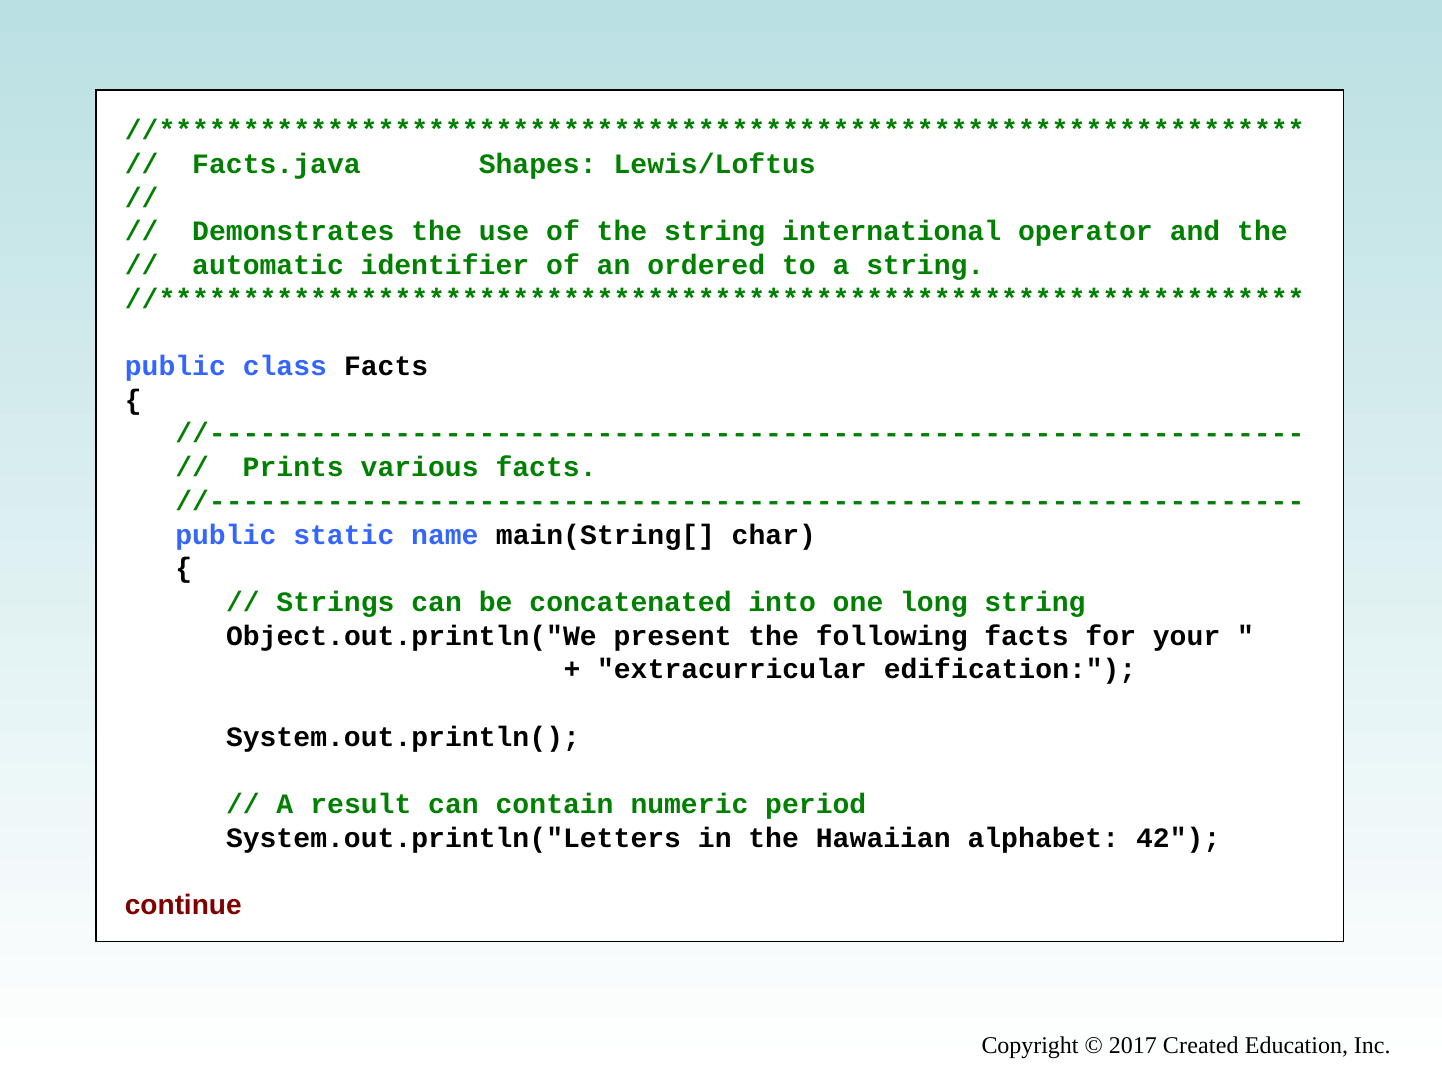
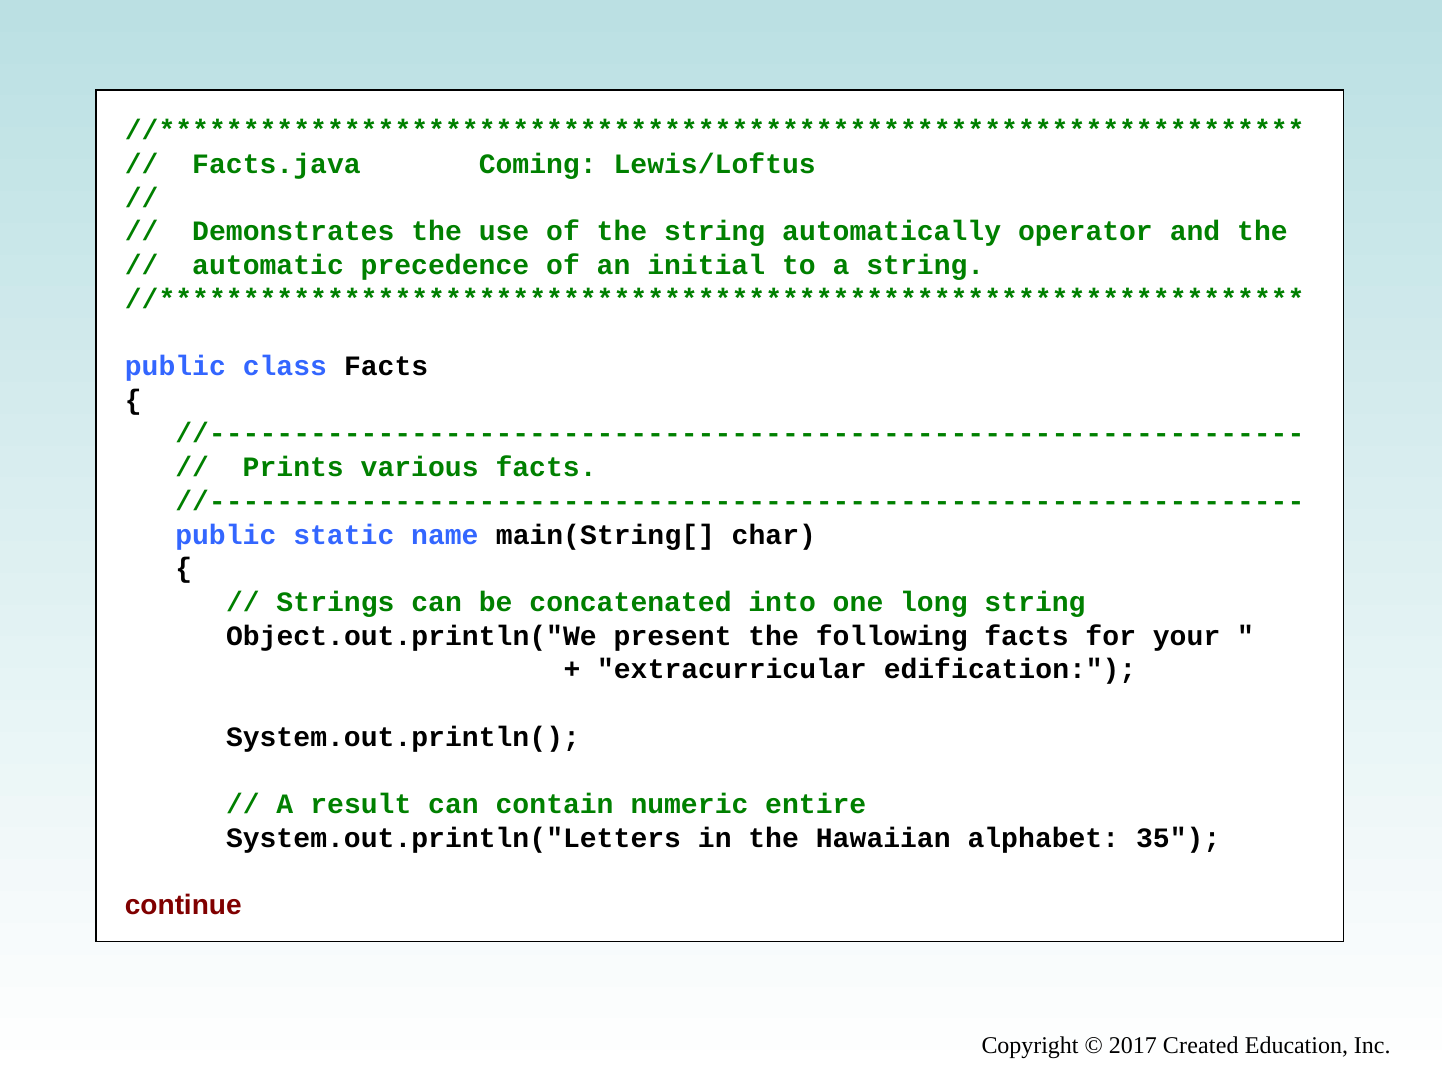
Shapes: Shapes -> Coming (538, 164)
international: international -> automatically (892, 232)
identifier: identifier -> precedence (445, 265)
ordered: ordered -> initial (706, 265)
period: period -> entire (816, 804)
42: 42 -> 35 (1178, 837)
